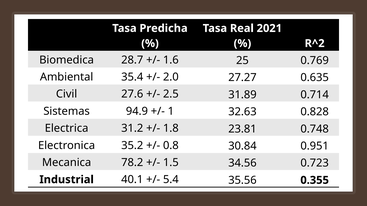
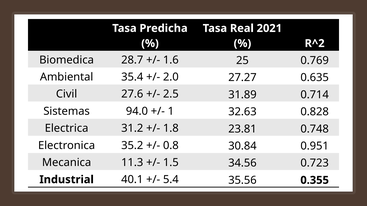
94.9: 94.9 -> 94.0 (137, 111)
78.2: 78.2 -> 11.3 (132, 163)
